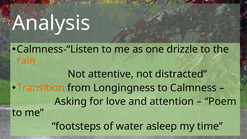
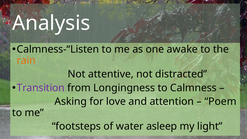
drizzle: drizzle -> awake (182, 49)
Transition colour: orange -> purple (41, 88)
time: time -> light (210, 126)
